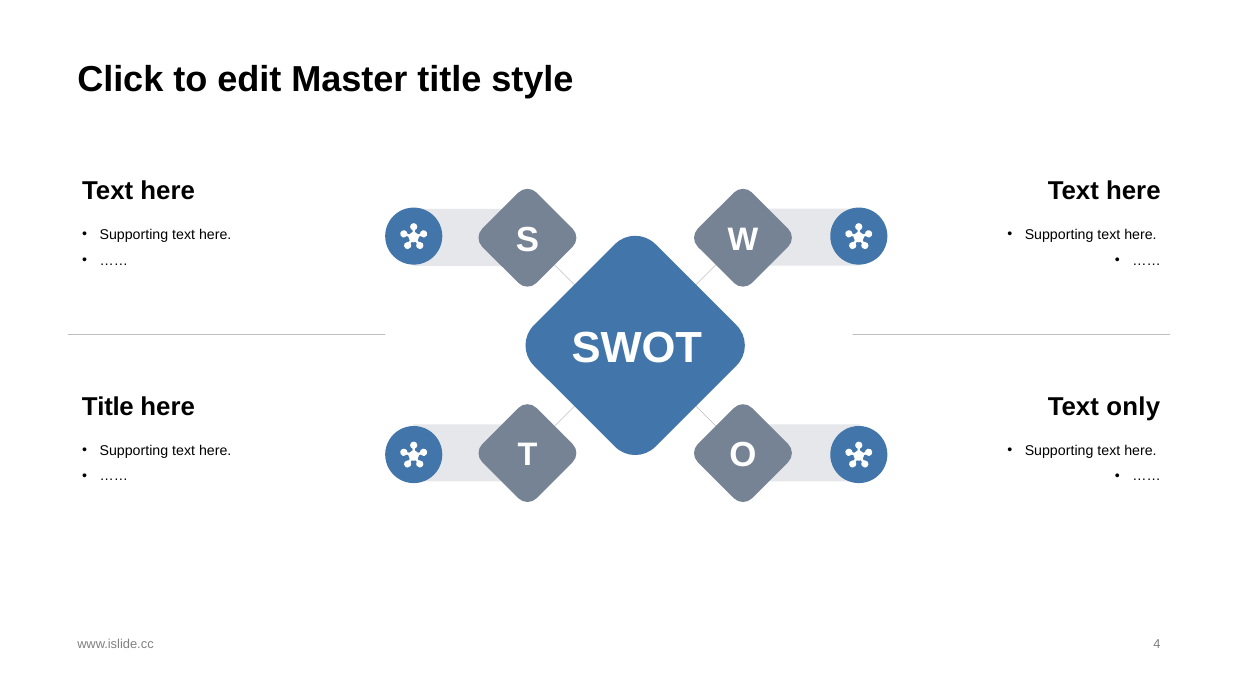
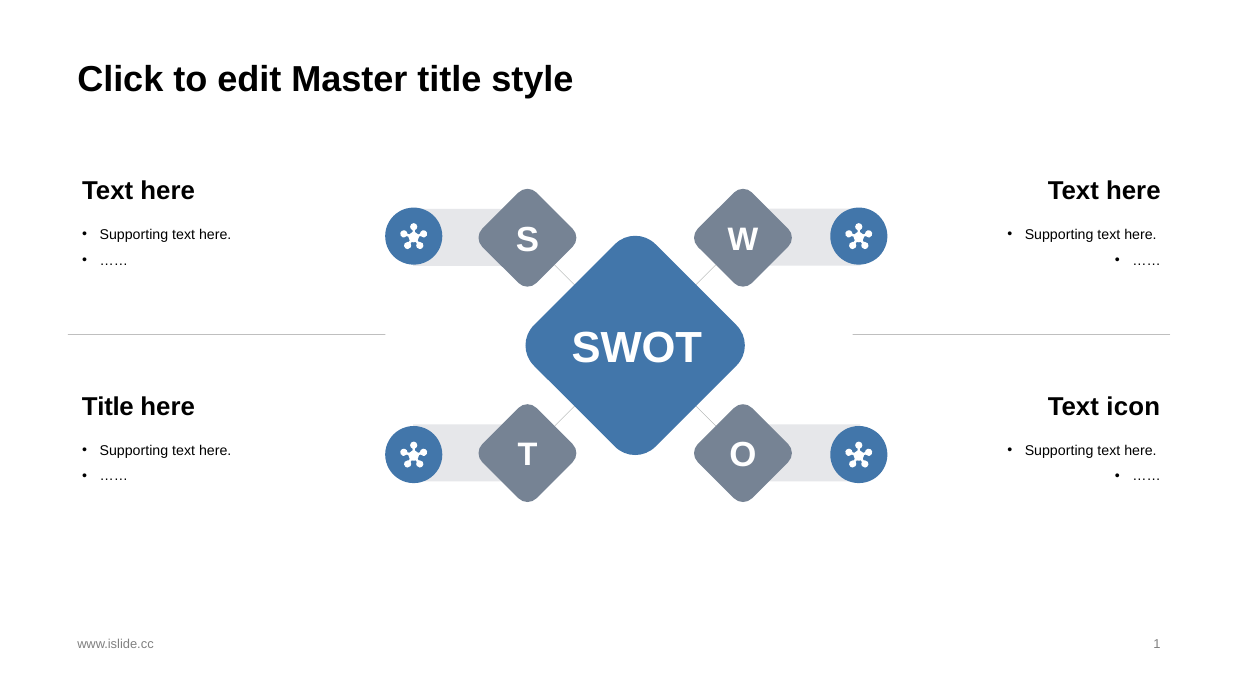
only: only -> icon (1133, 407)
4: 4 -> 1 (1157, 645)
